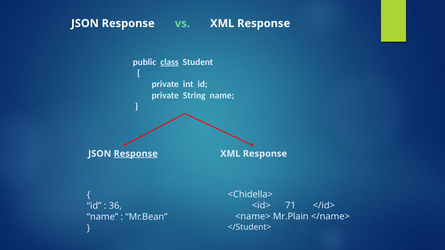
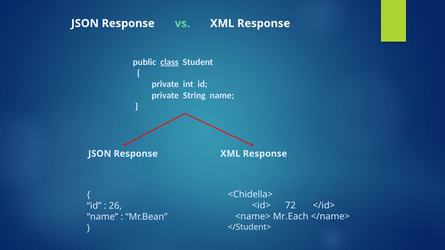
Response underline: present -> none (136, 154)
71: 71 -> 72 (291, 206)
36: 36 -> 26 (115, 206)
Mr.Plain: Mr.Plain -> Mr.Each (291, 217)
